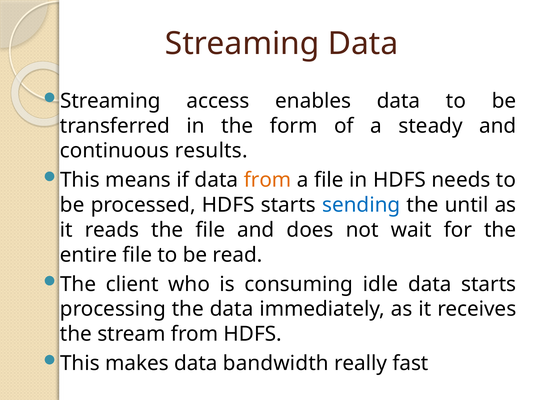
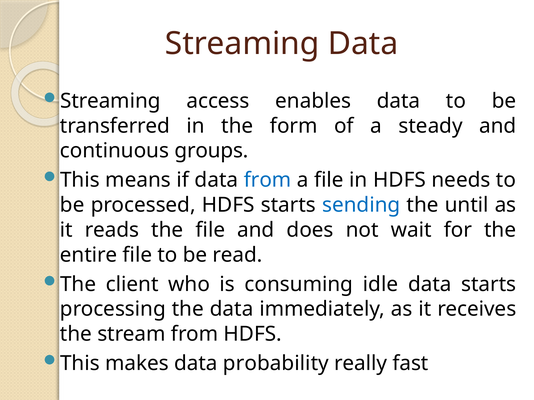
results: results -> groups (211, 151)
from colour: orange -> blue (268, 180)
bandwidth: bandwidth -> probability (276, 364)
